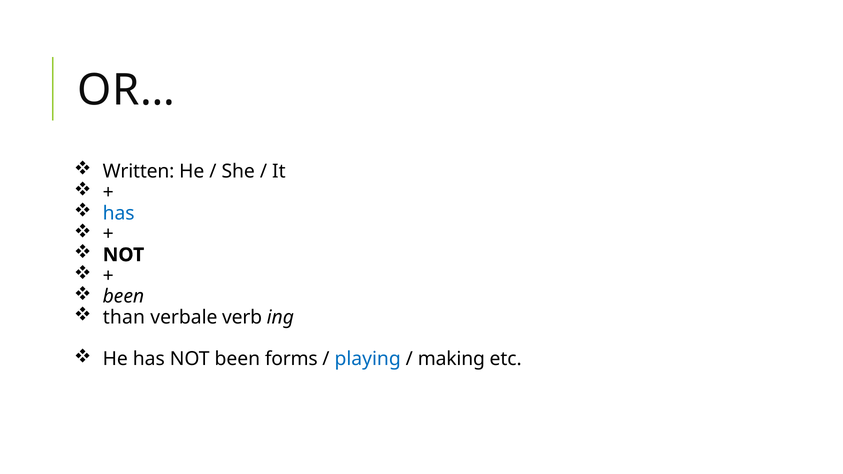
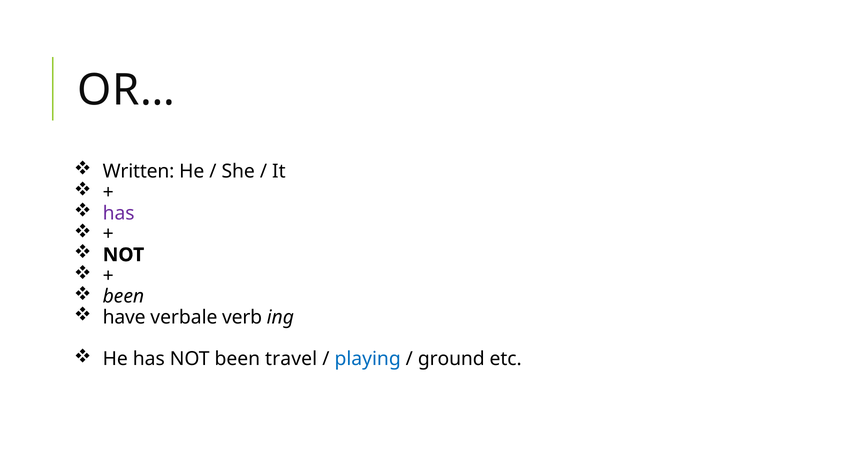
has colour: blue -> purple (119, 213)
than: than -> have (124, 318)
forms: forms -> travel (291, 359)
making: making -> ground (451, 359)
